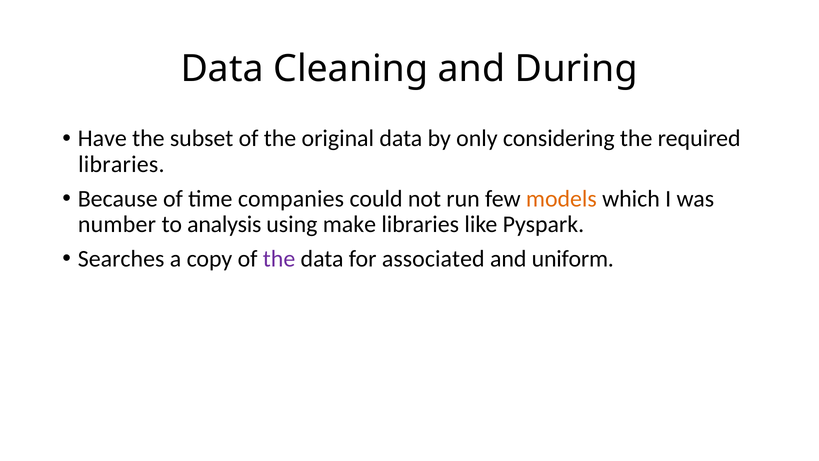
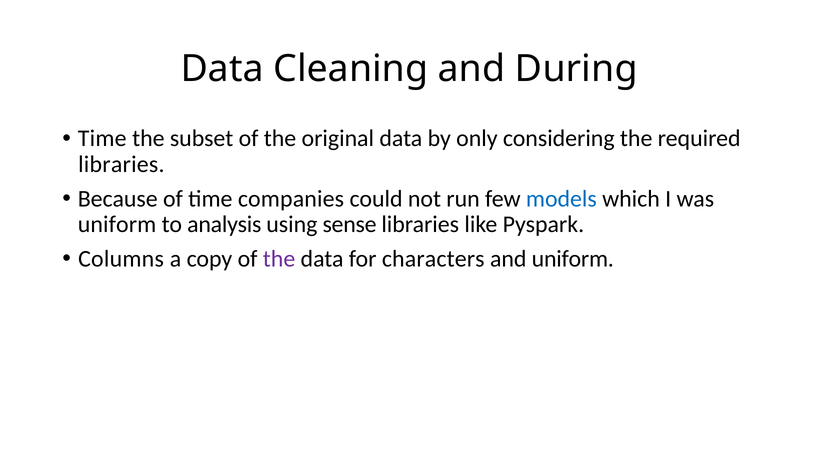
Have: Have -> Time (102, 138)
models colour: orange -> blue (561, 199)
number: number -> uniform (117, 224)
make: make -> sense (350, 224)
Searches: Searches -> Columns (121, 259)
associated: associated -> characters (433, 259)
